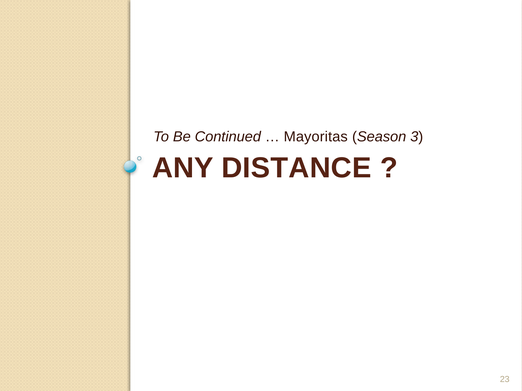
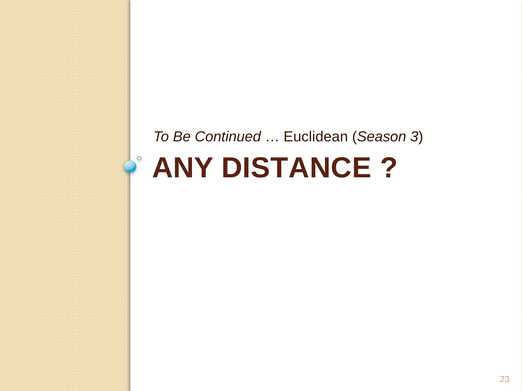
Mayoritas: Mayoritas -> Euclidean (316, 137)
